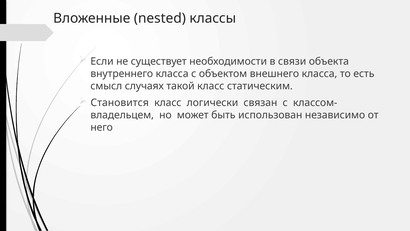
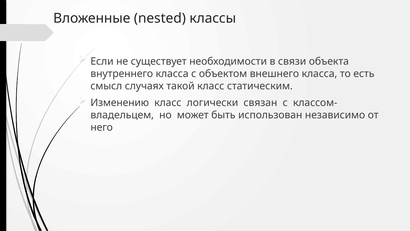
Становится: Становится -> Изменению (120, 103)
